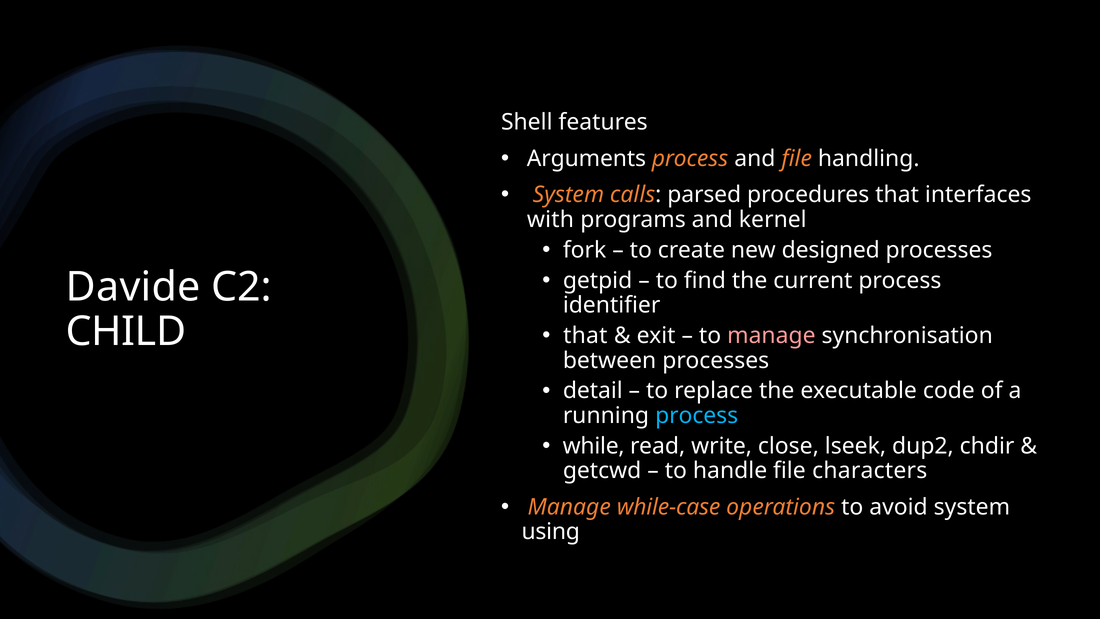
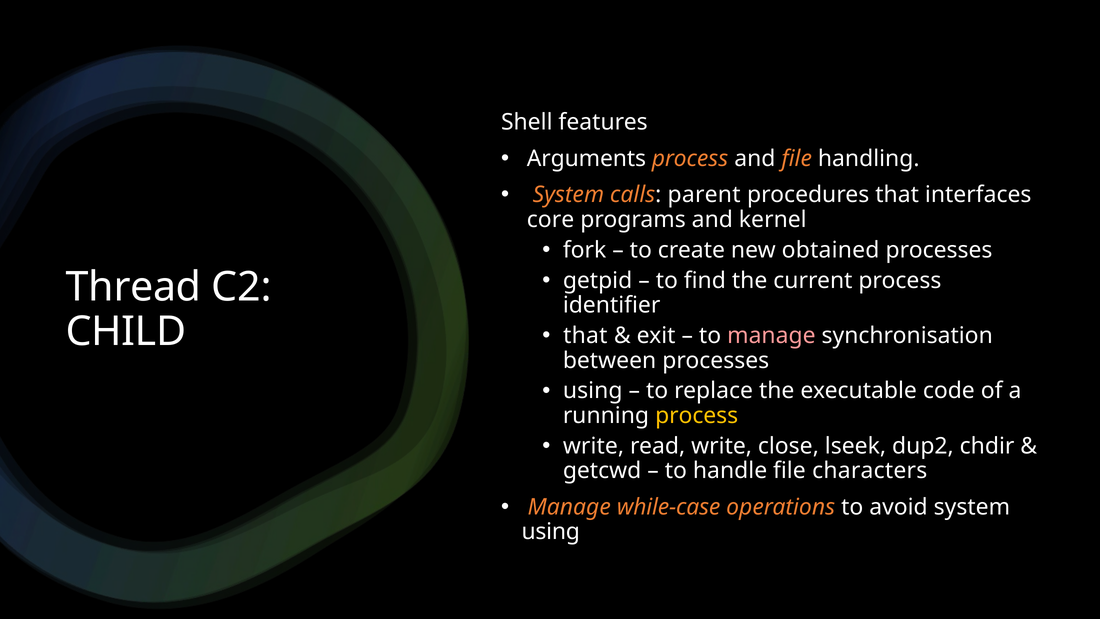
parsed: parsed -> parent (704, 195)
with: with -> core (551, 219)
designed: designed -> obtained (831, 250)
Davide: Davide -> Thread (134, 287)
detail: detail -> using (593, 391)
process colour: light blue -> yellow (697, 416)
while: while -> write (593, 446)
